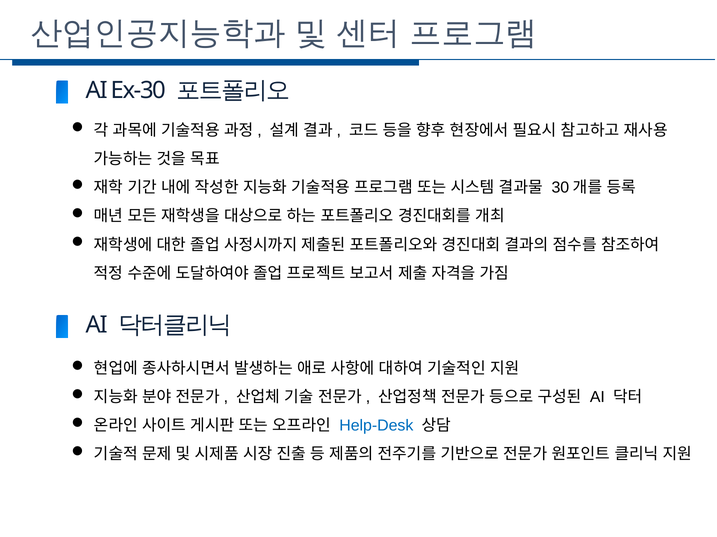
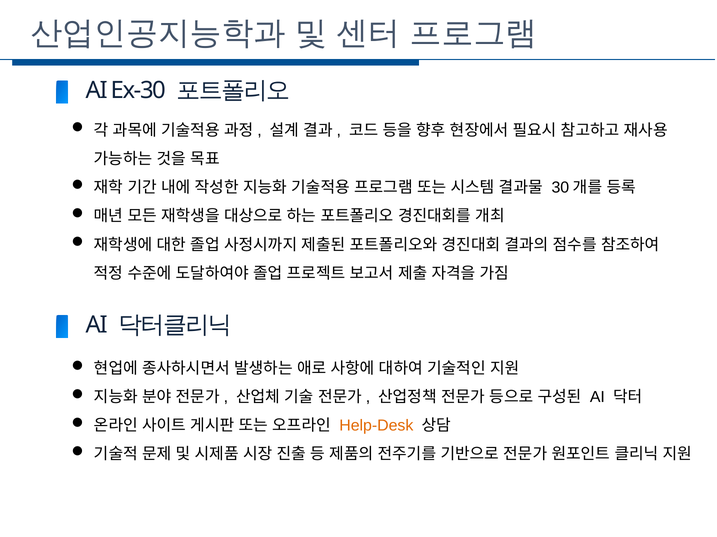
Help-Desk colour: blue -> orange (376, 426)
